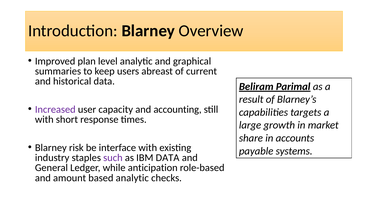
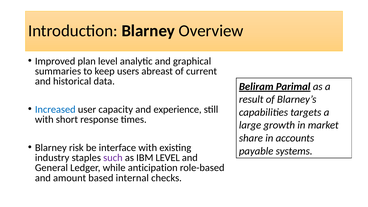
Increased colour: purple -> blue (55, 109)
accounting: accounting -> experience (178, 109)
IBM DATA: DATA -> LEVEL (168, 158)
based analytic: analytic -> internal (132, 178)
